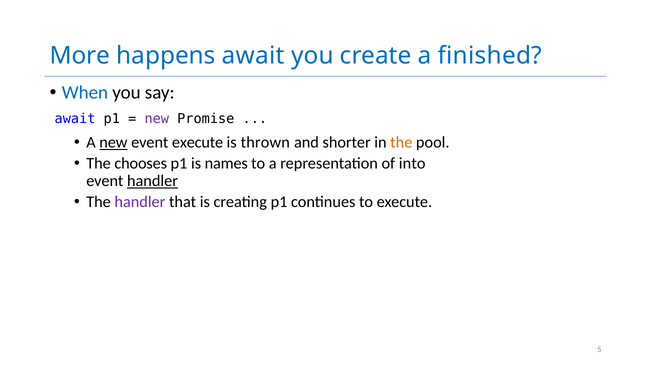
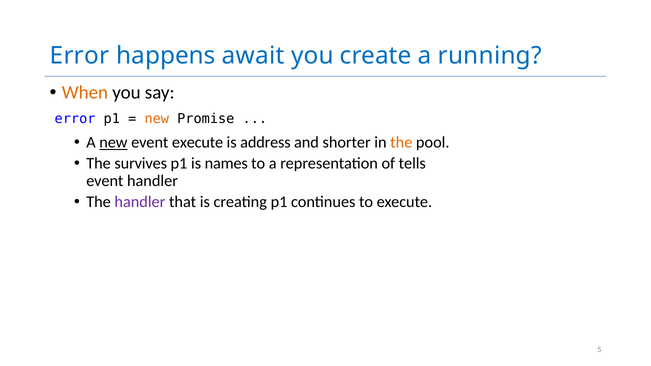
More: More -> Error (80, 56)
finished: finished -> running (490, 56)
When colour: blue -> orange (85, 93)
await: await -> error (75, 119)
new colour: purple -> orange (157, 119)
thrown: thrown -> address (265, 142)
chooses: chooses -> survives (141, 163)
into: into -> tells (412, 163)
handler underline: present -> none (152, 181)
